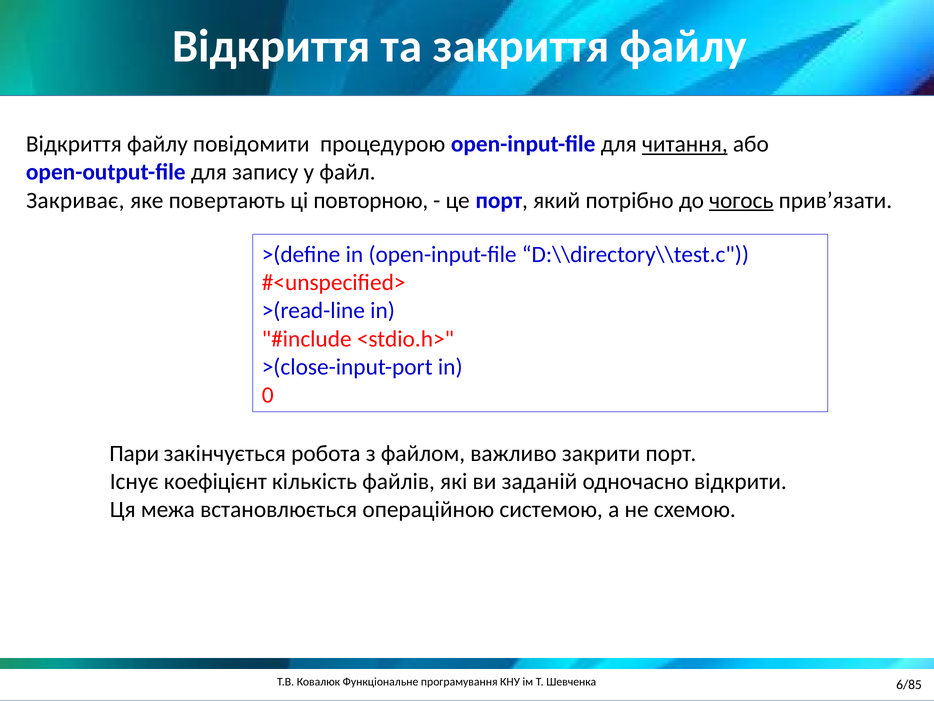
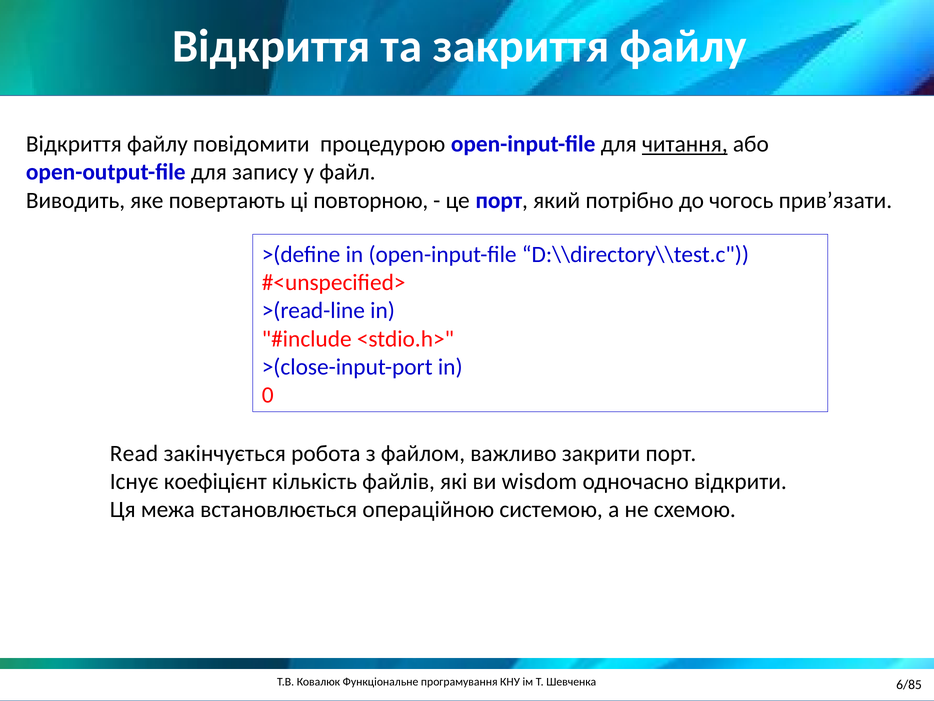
Закриває: Закриває -> Виводить (76, 200)
чогось underline: present -> none (741, 200)
Пари: Пари -> Read (134, 453)
заданій: заданій -> wisdom (539, 481)
